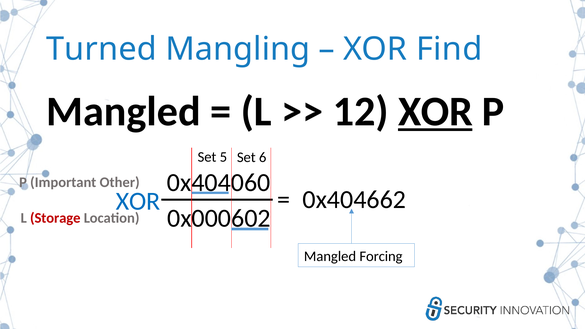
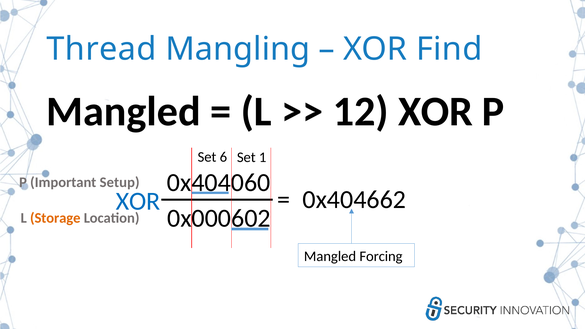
Turned: Turned -> Thread (101, 49)
XOR underline: present -> none (435, 111)
5: 5 -> 6 (223, 157)
6: 6 -> 1 (263, 157)
Other: Other -> Setup (120, 182)
Storage colour: red -> orange (55, 218)
